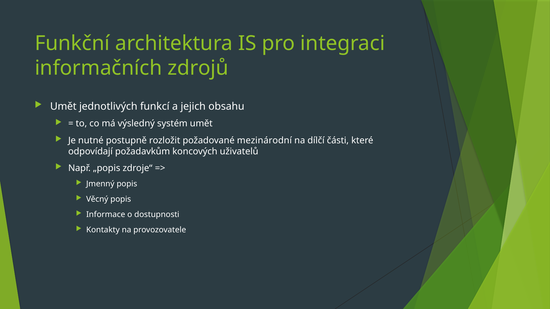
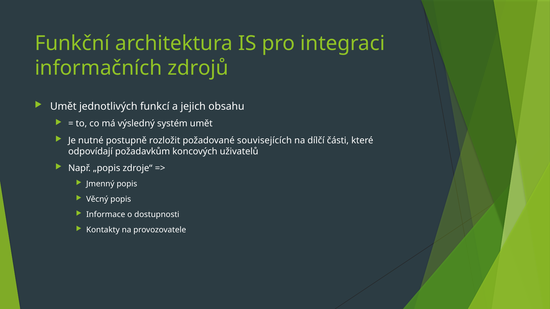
mezinárodní: mezinárodní -> souvisejících (264, 141)
